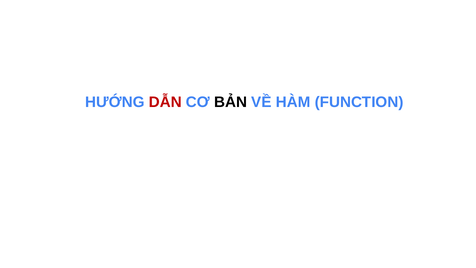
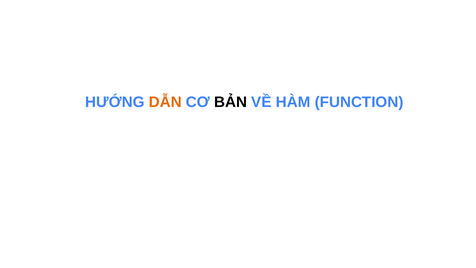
DẪN colour: red -> orange (165, 102)
